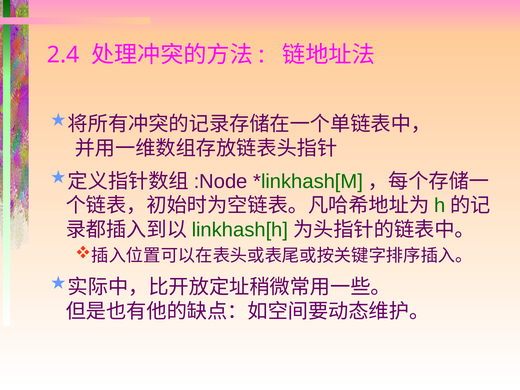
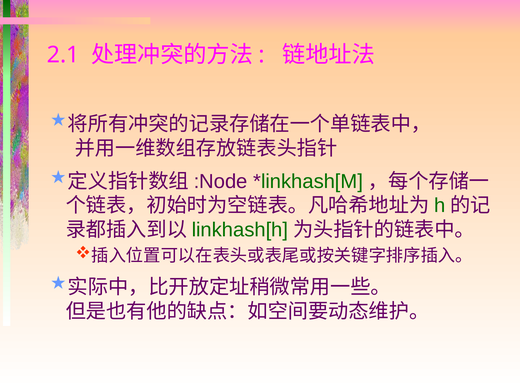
2.4: 2.4 -> 2.1 (63, 55)
